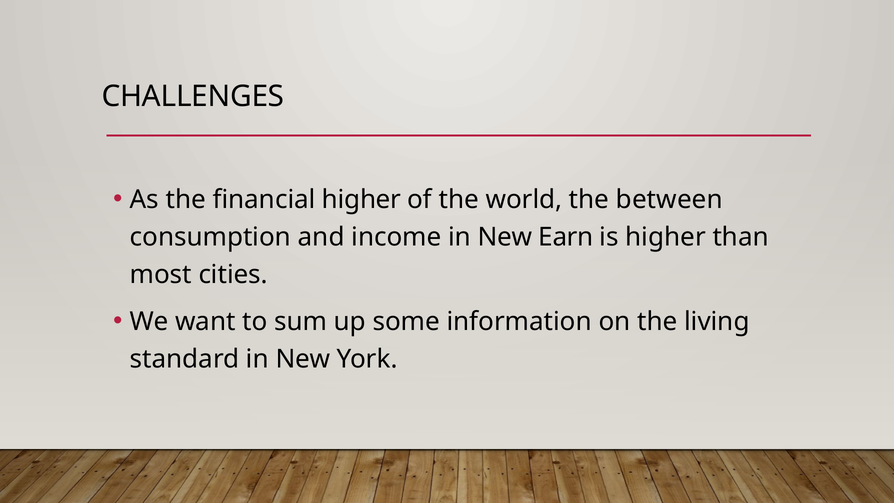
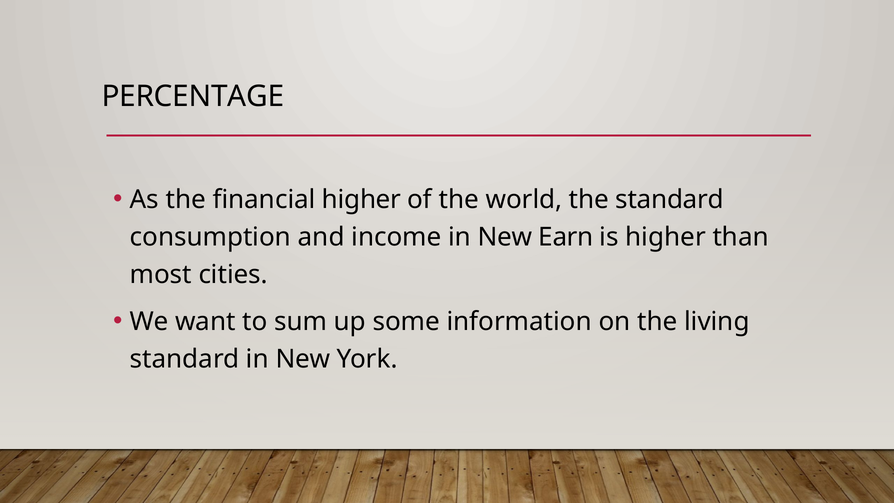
CHALLENGES: CHALLENGES -> PERCENTAGE (193, 96)
the between: between -> standard (670, 200)
